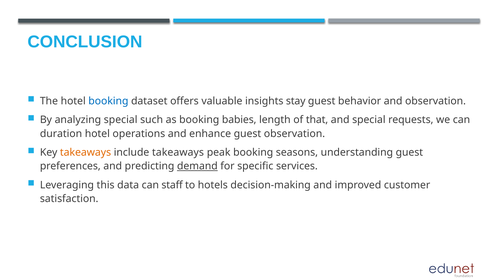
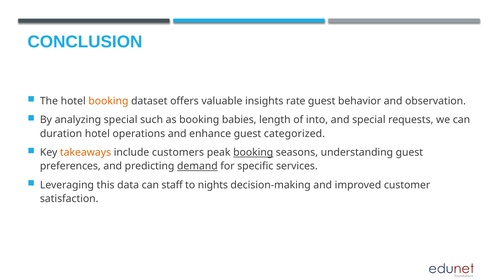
booking colour: blue -> orange (108, 101)
stay: stay -> rate (296, 101)
that: that -> into (317, 120)
guest observation: observation -> categorized (294, 134)
include takeaways: takeaways -> customers (178, 153)
booking underline: none -> present (253, 153)
hotels: hotels -> nights (213, 185)
